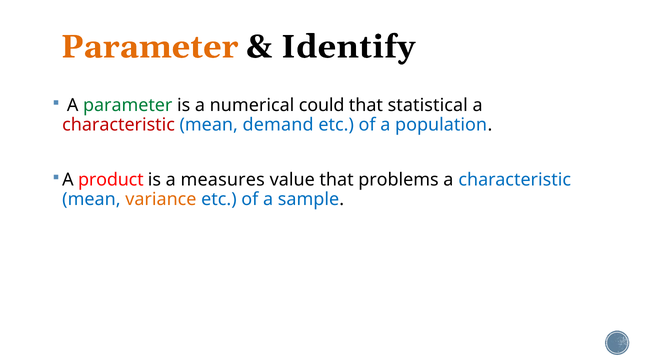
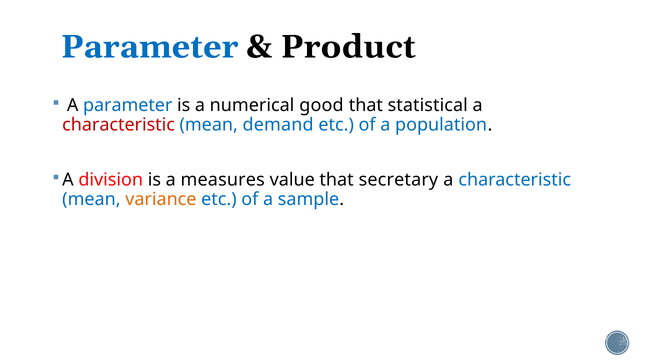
Parameter colour: orange -> blue (150, 47)
Identify: Identify -> Product (348, 47)
parameter colour: green -> blue (128, 106)
could: could -> good (321, 106)
product: product -> division (111, 180)
problems: problems -> secretary (398, 180)
